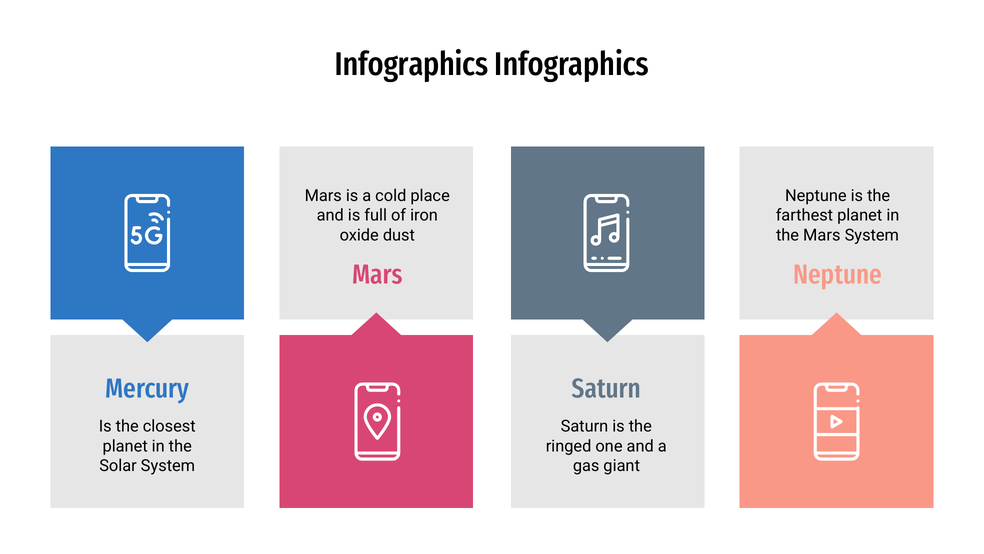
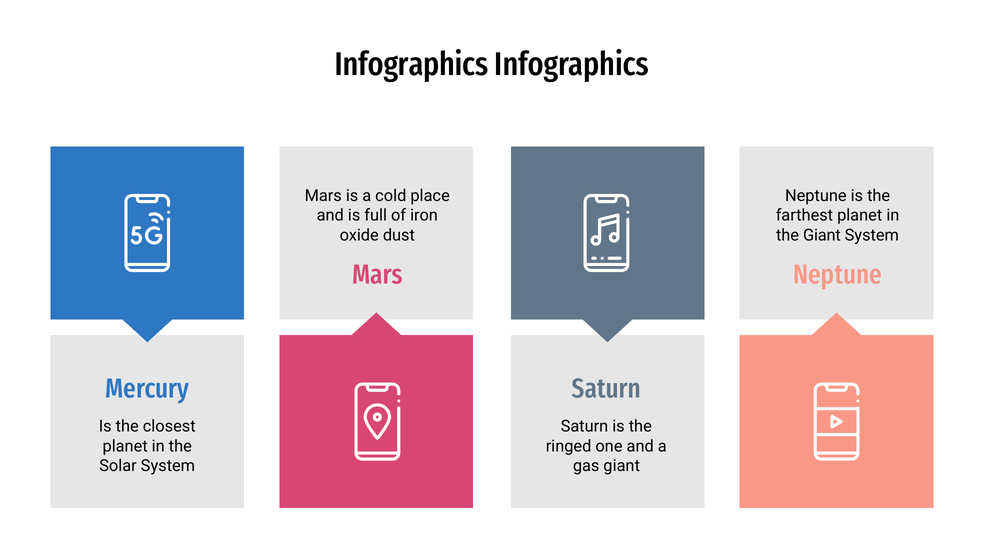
the Mars: Mars -> Giant (822, 235)
